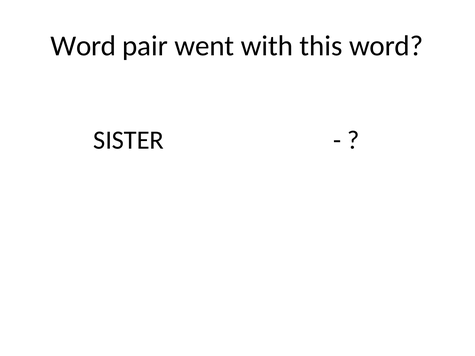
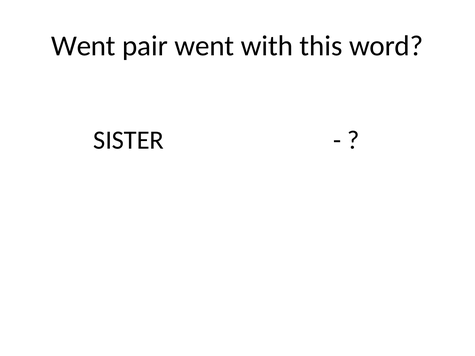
Word: Word -> Went (83, 46)
